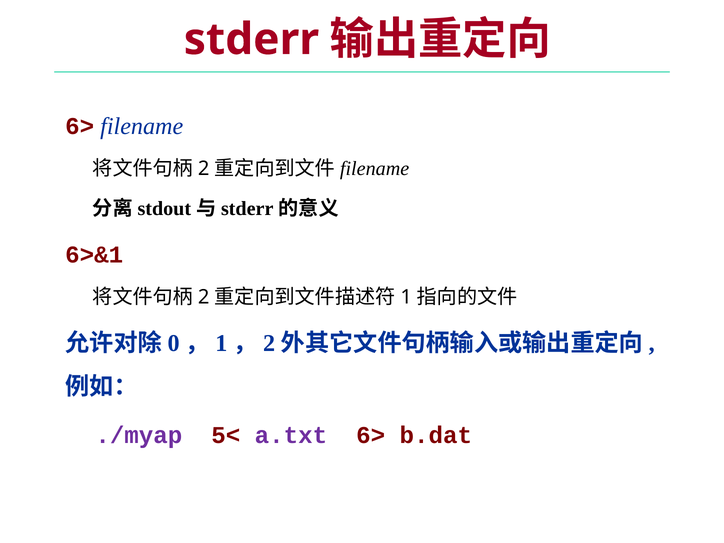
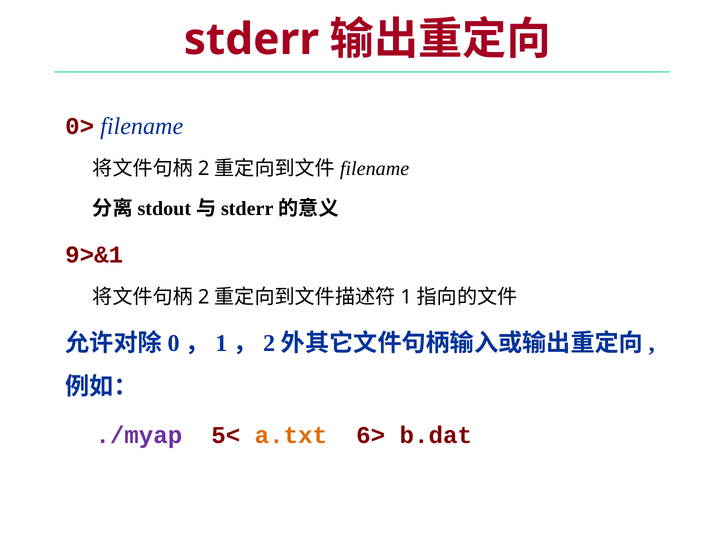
6>: 6> -> 0> (80, 126)
6>&1: 6>&1 -> 9>&1 (94, 255)
a.txt colour: purple -> orange (291, 435)
